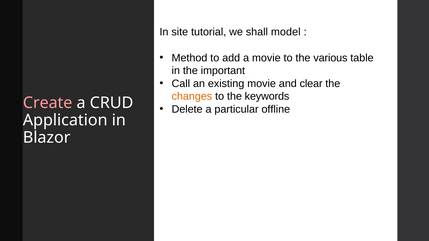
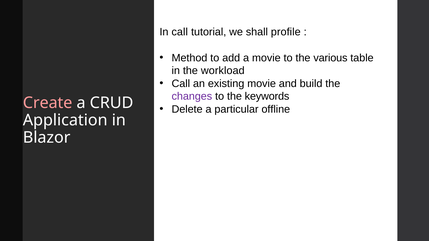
In site: site -> call (180, 32)
model: model -> profile (286, 32)
important: important -> workload (223, 71)
clear: clear -> build (311, 84)
changes colour: orange -> purple (192, 96)
